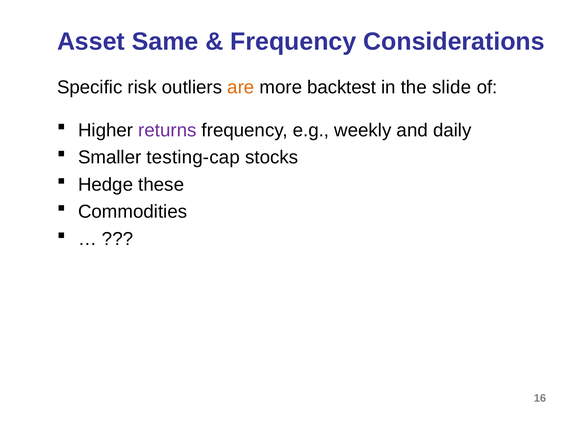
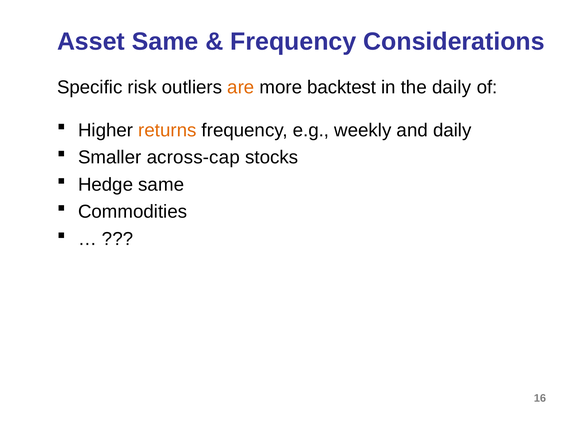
the slide: slide -> daily (452, 87)
returns colour: purple -> orange (167, 130)
testing-cap: testing-cap -> across-cap (193, 157)
Hedge these: these -> same (161, 185)
